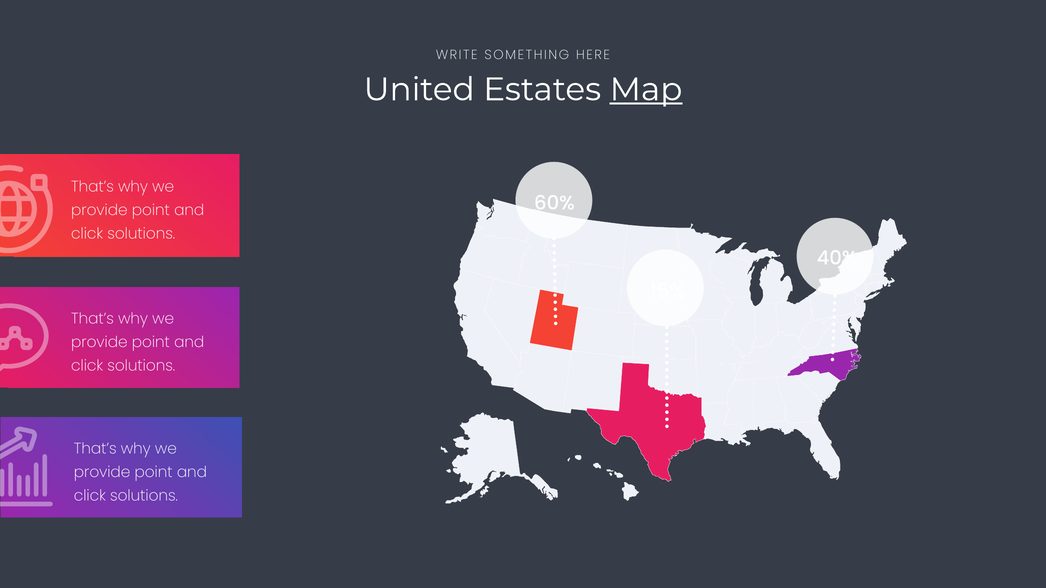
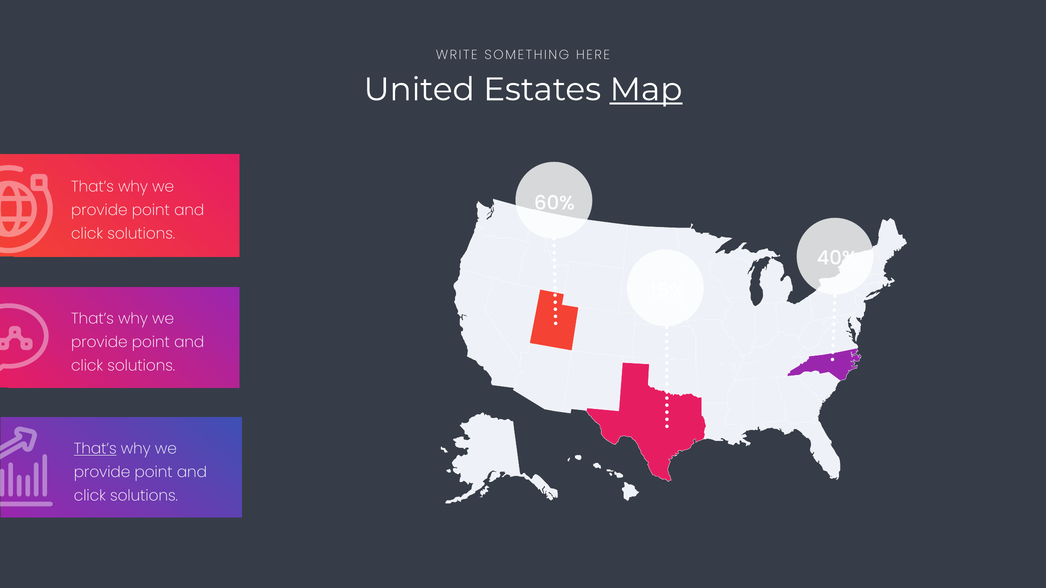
That’s underline: none -> present (95, 449)
